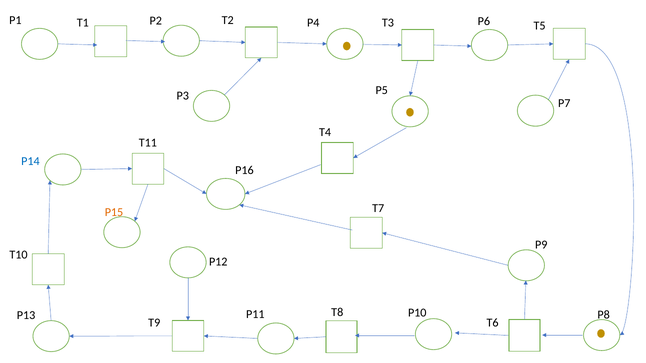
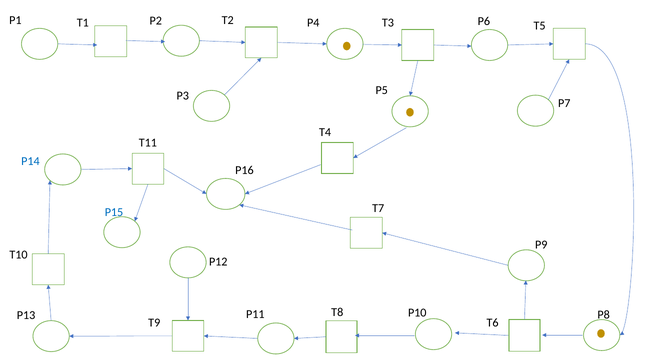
P15 colour: orange -> blue (114, 212)
